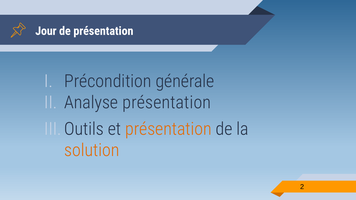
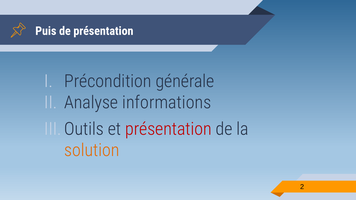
Jour: Jour -> Puis (46, 31)
Analyse présentation: présentation -> informations (167, 103)
présentation colour: orange -> red (168, 129)
